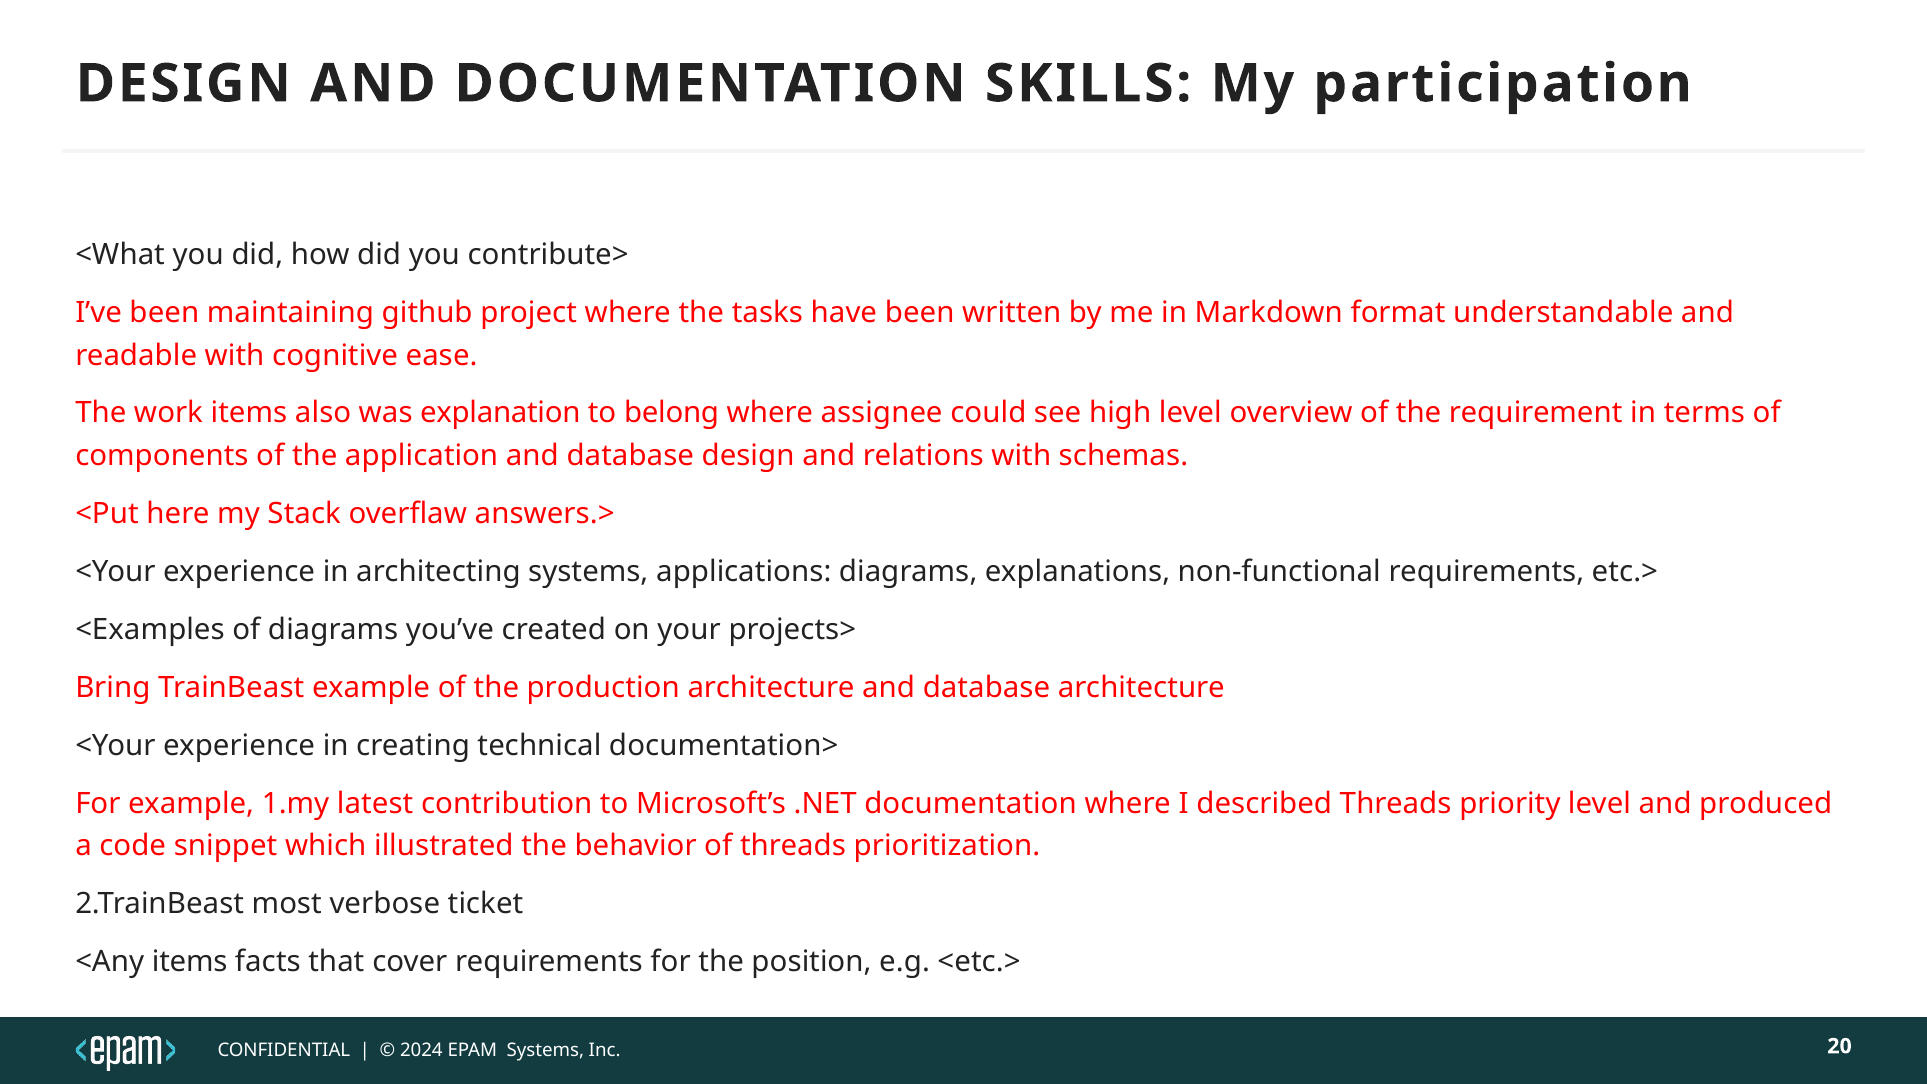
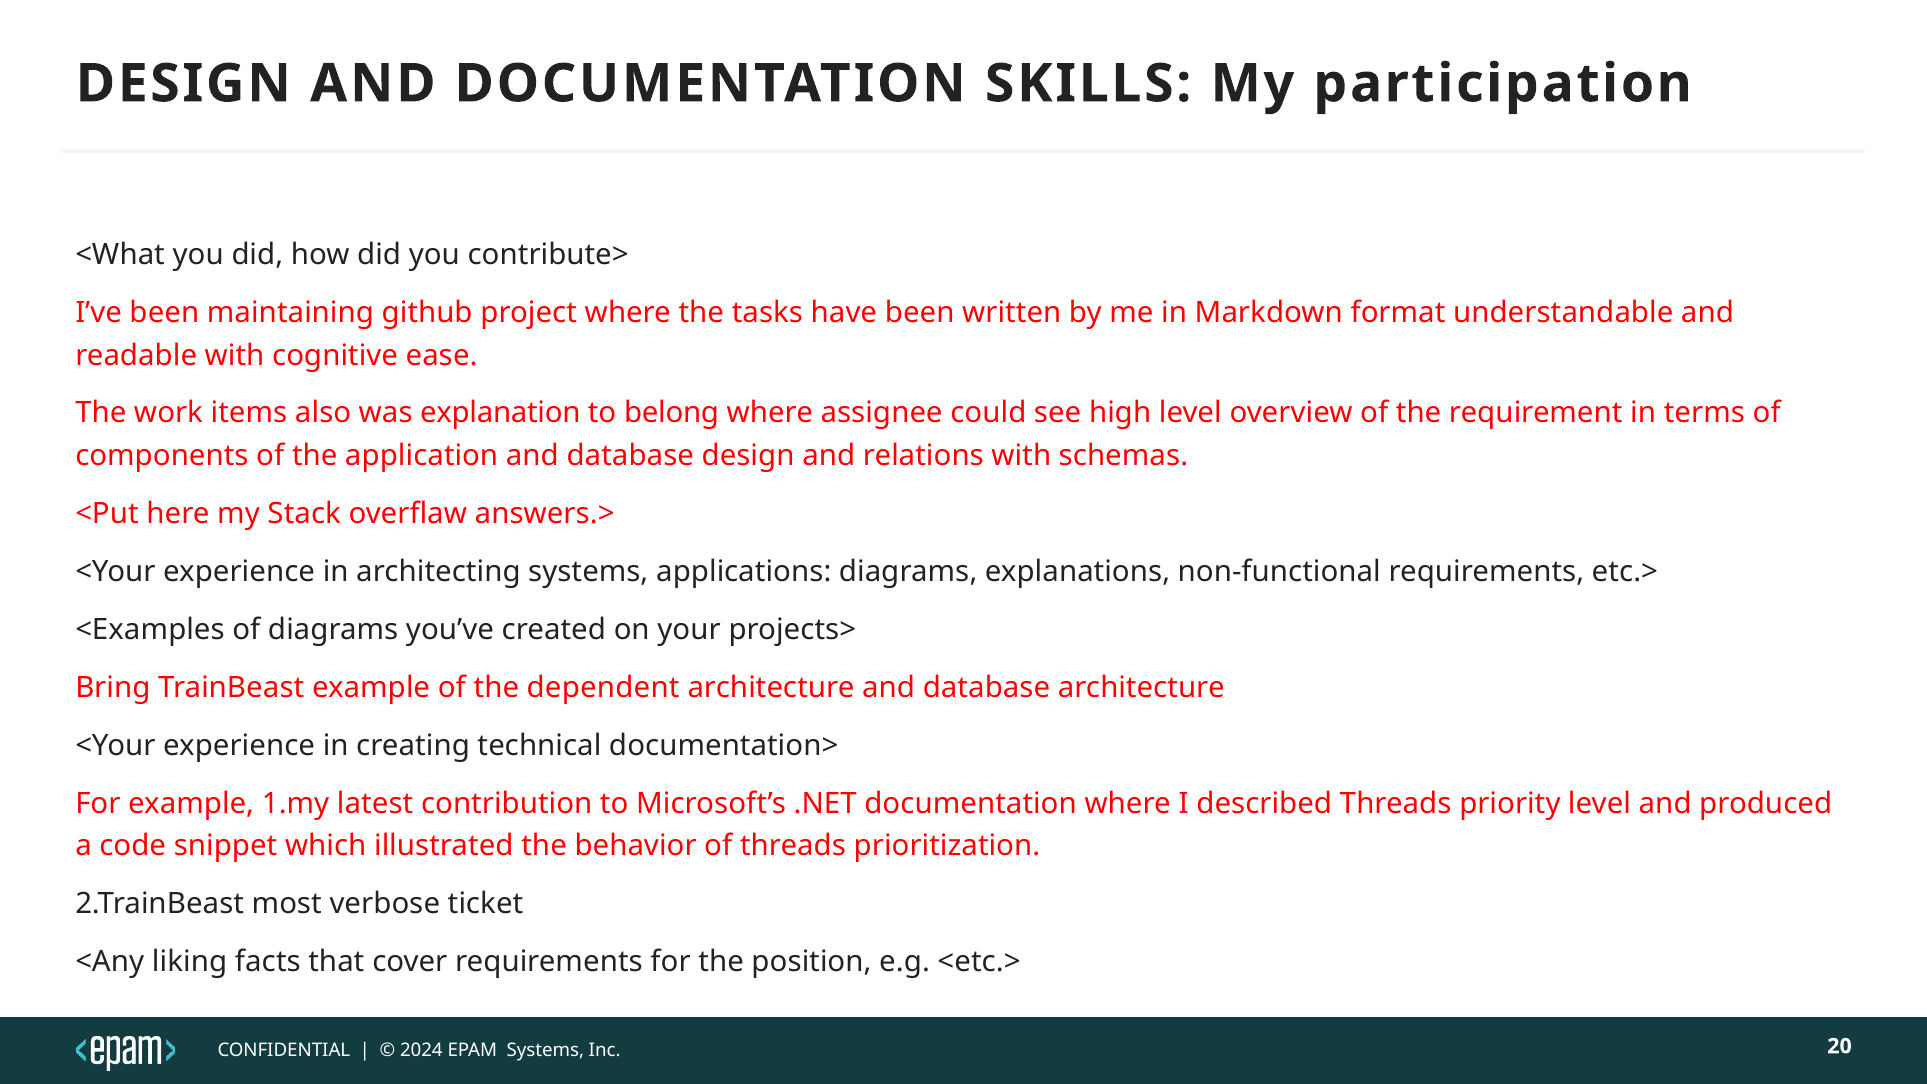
production: production -> dependent (603, 688)
<Any items: items -> liking (190, 962)
